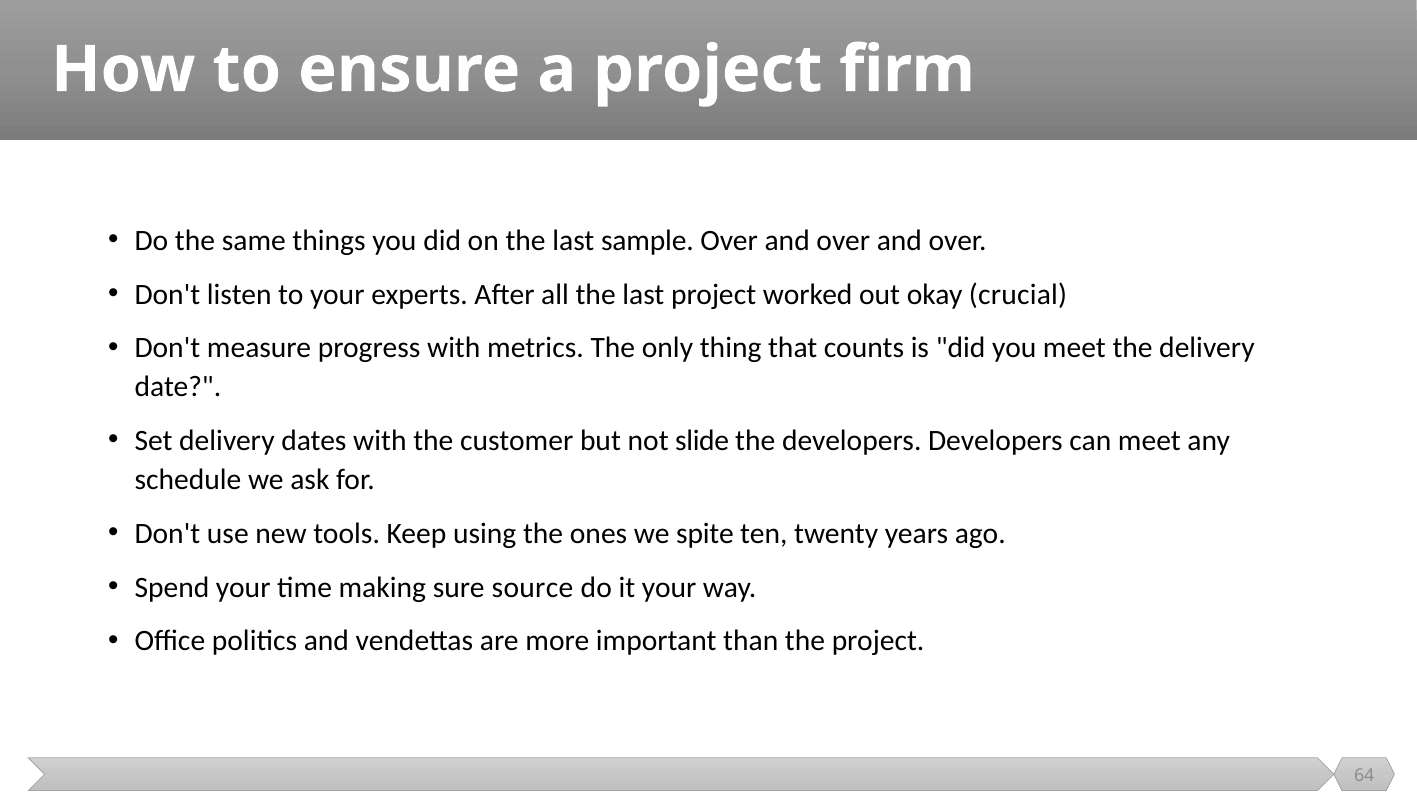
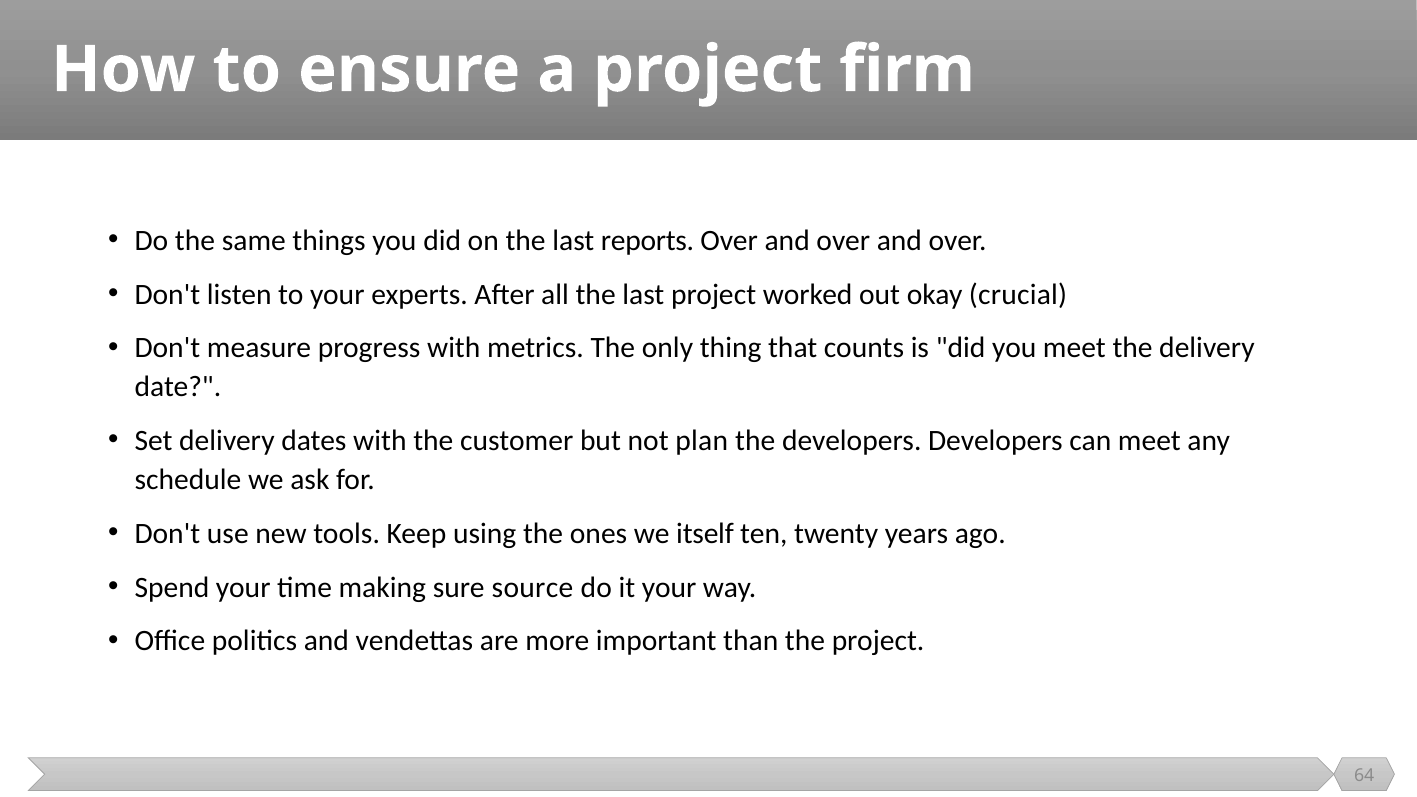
sample: sample -> reports (647, 241)
slide: slide -> plan (702, 441)
spite: spite -> itself (705, 534)
